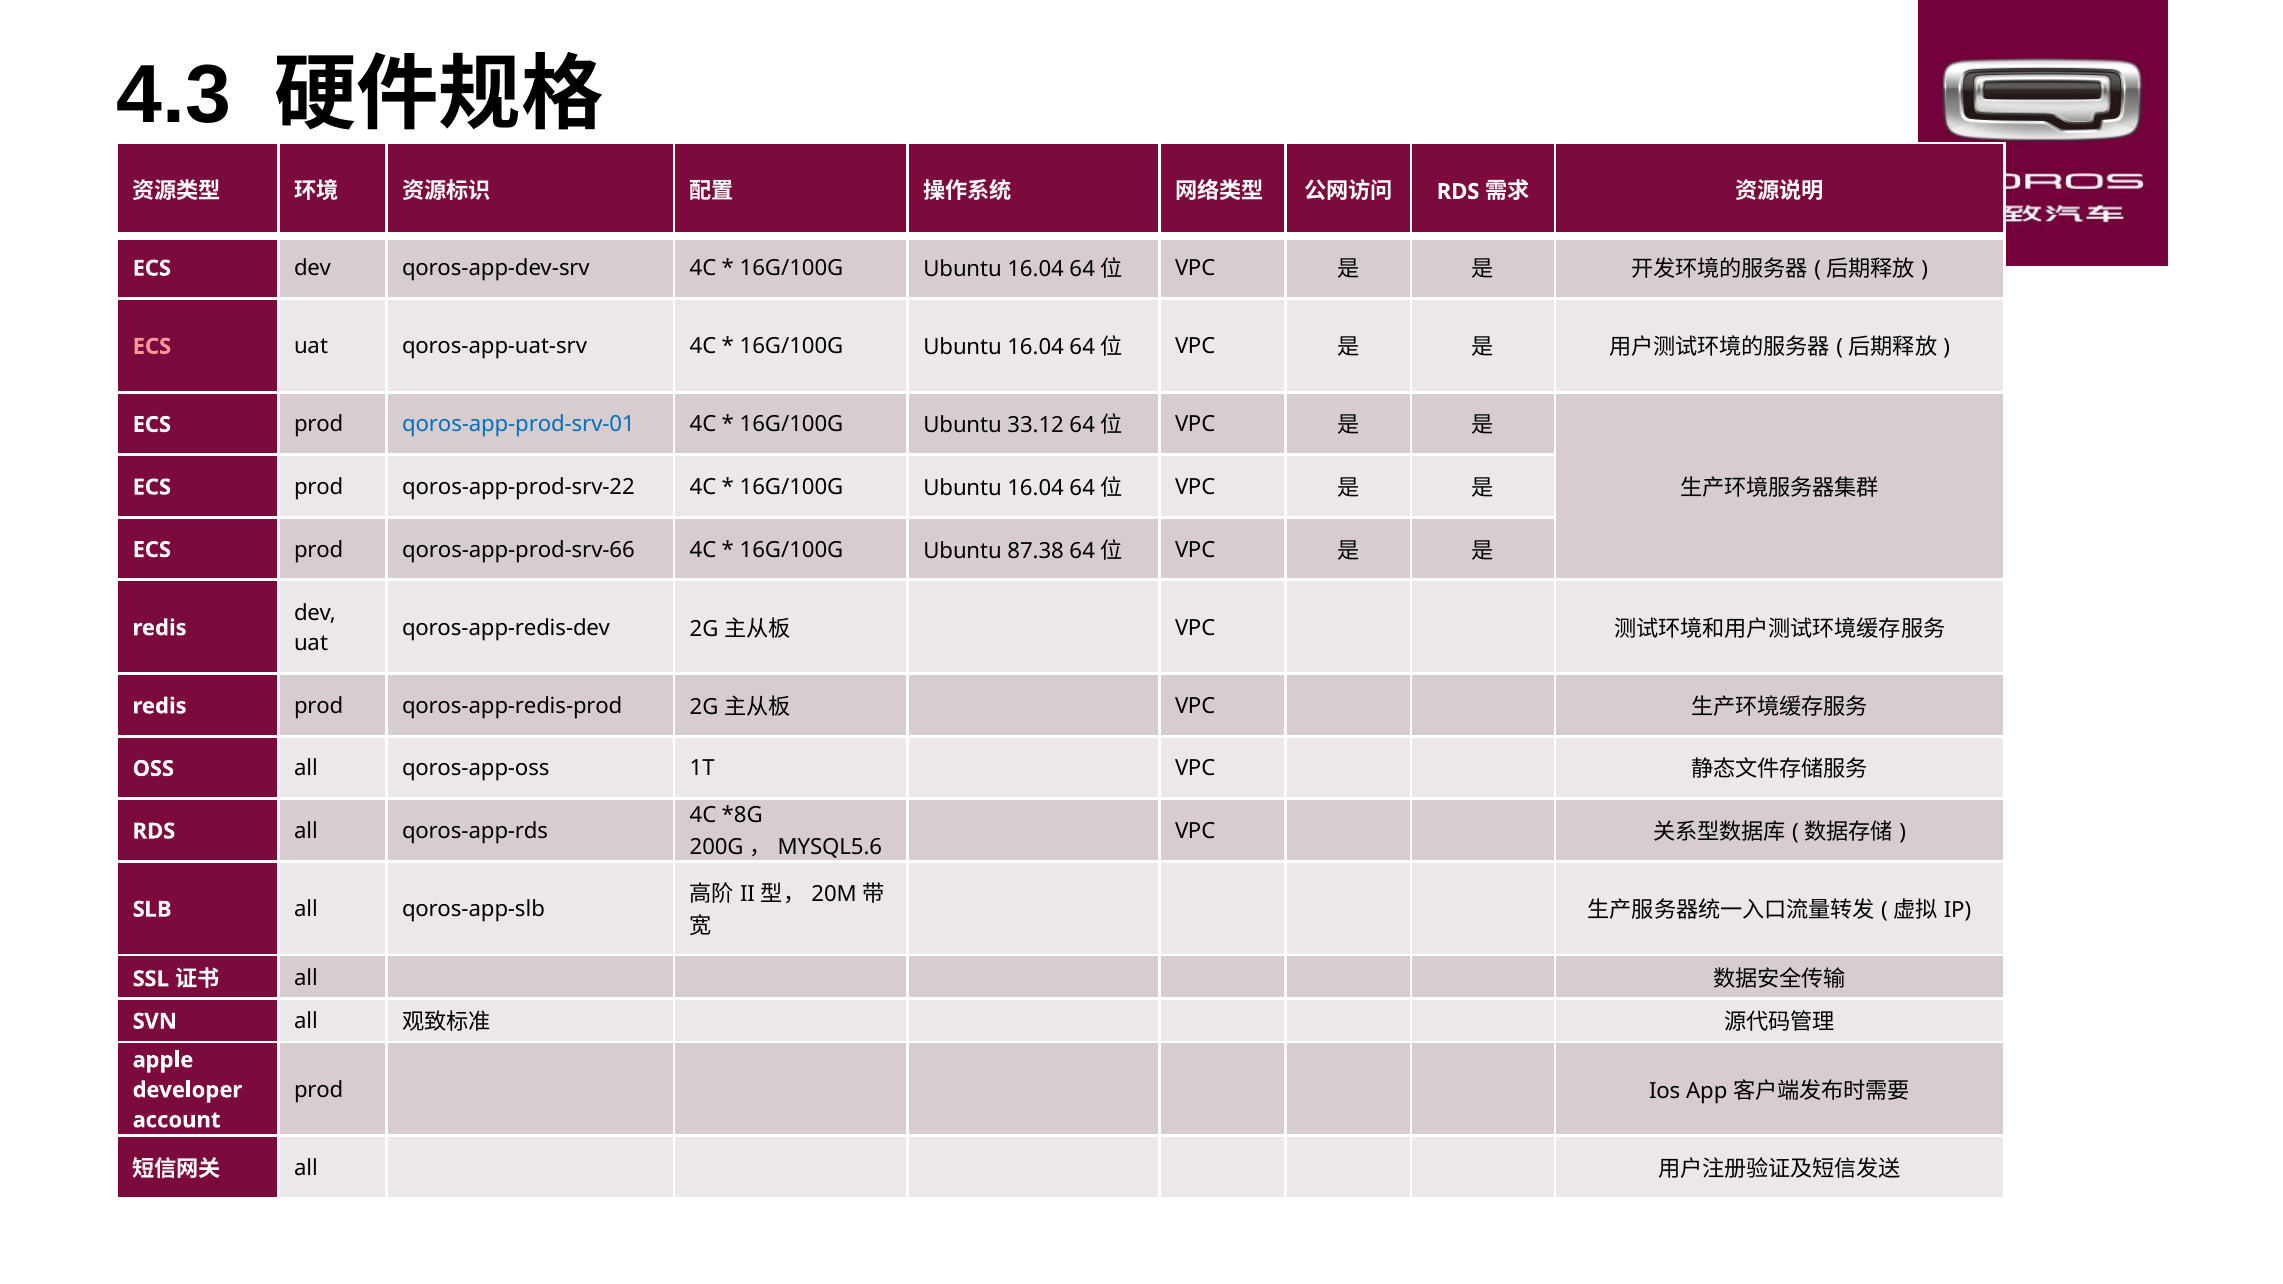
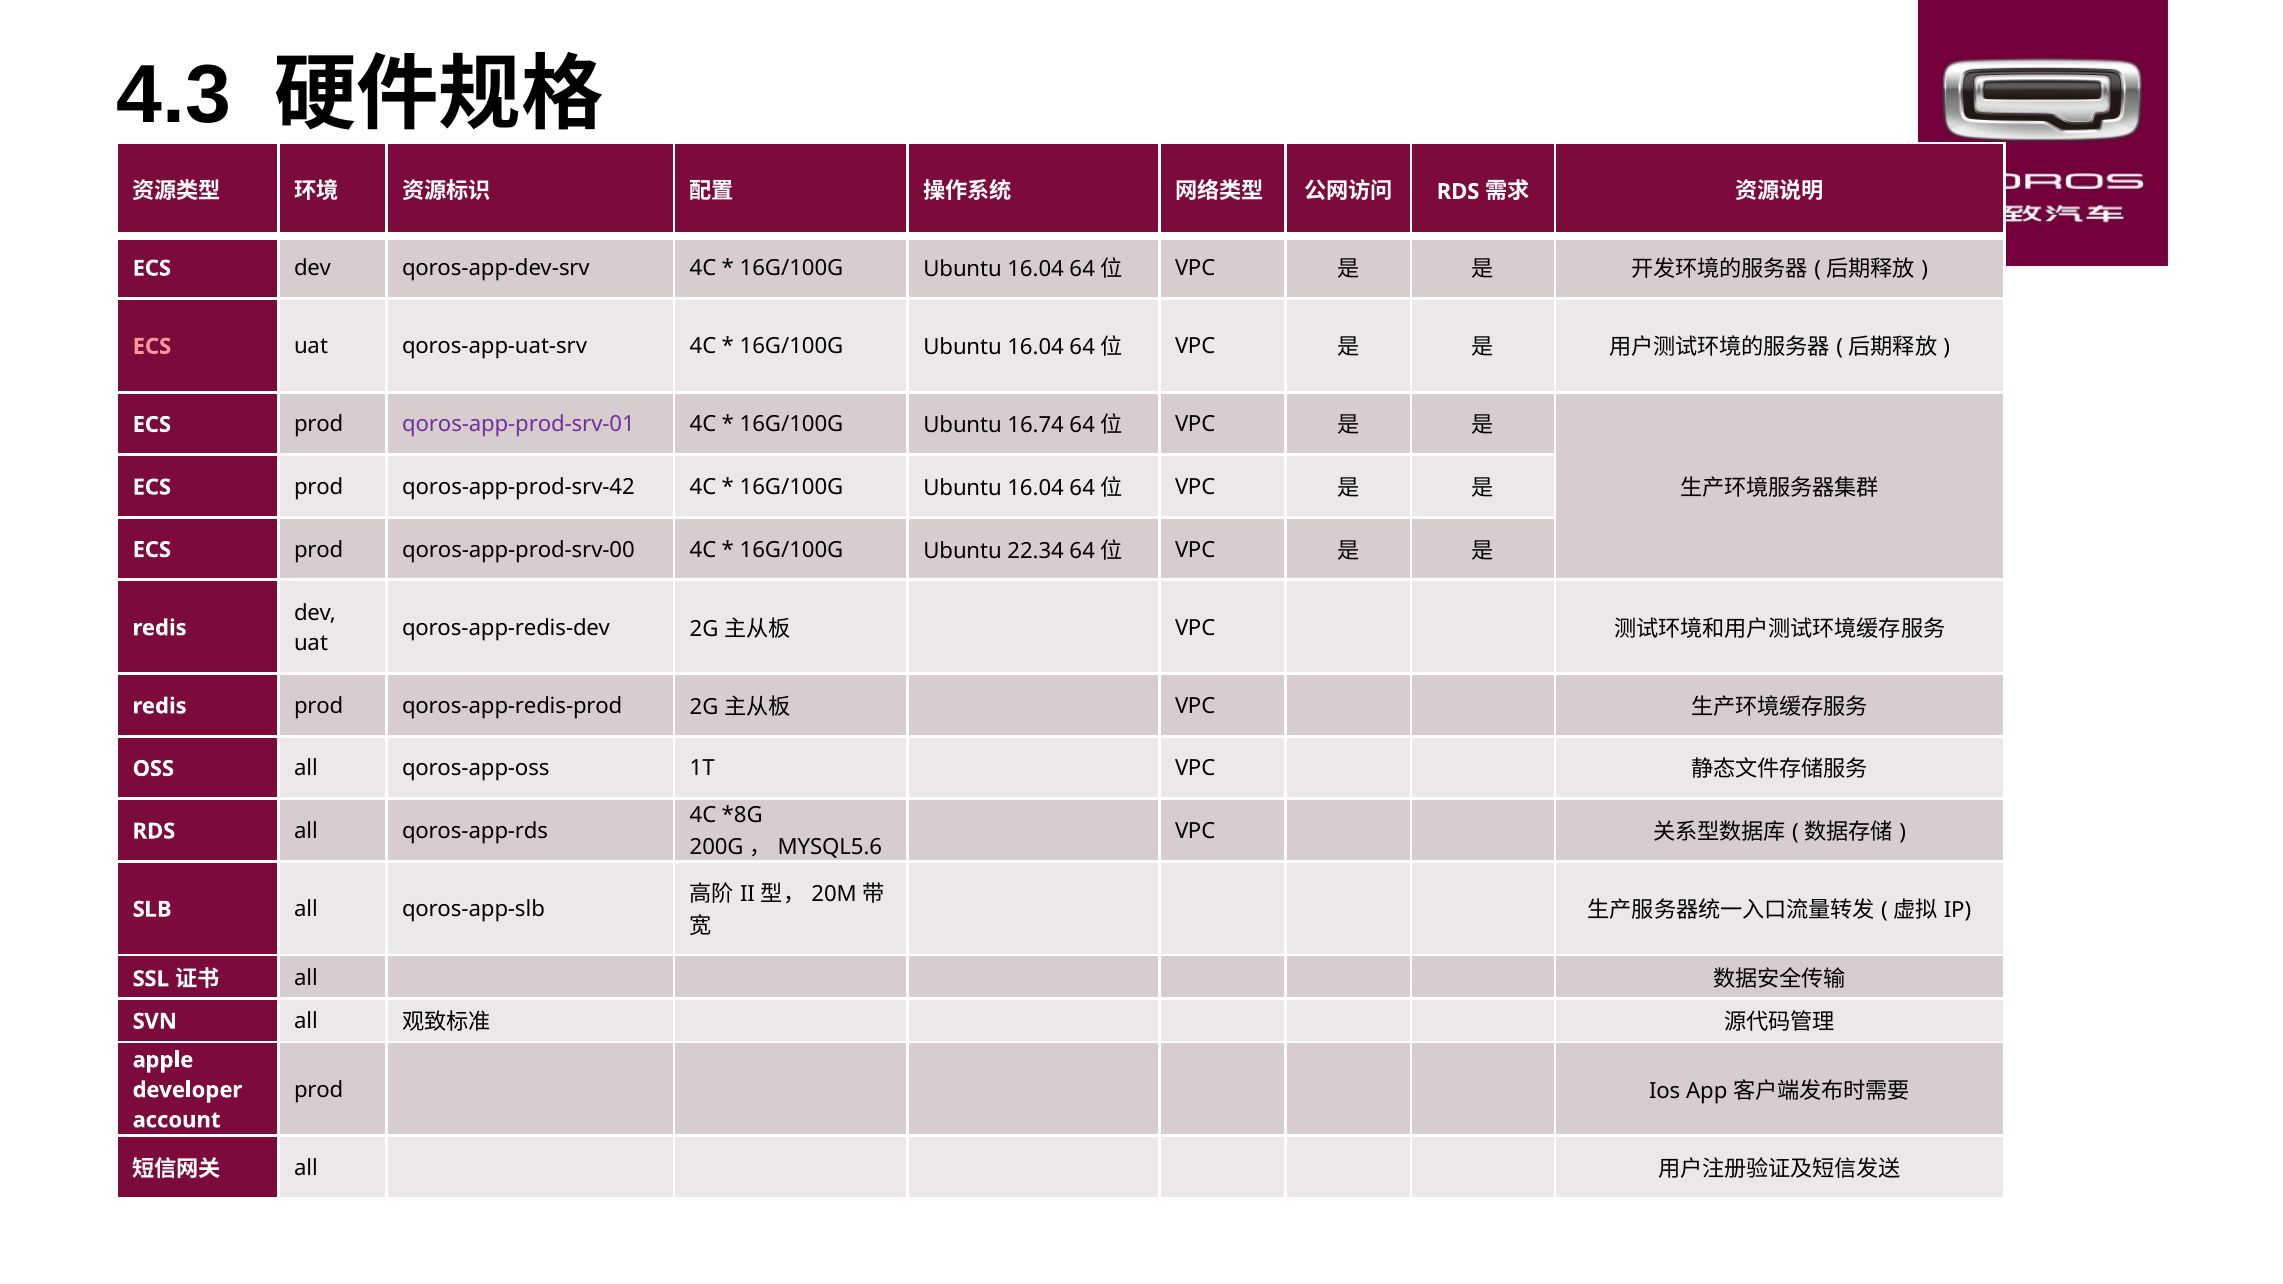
qoros-app-prod-srv-01 colour: blue -> purple (518, 425)
33.12: 33.12 -> 16.74 (1036, 426)
qoros-app-prod-srv-22: qoros-app-prod-srv-22 -> qoros-app-prod-srv-42 (518, 487)
qoros-app-prod-srv-66: qoros-app-prod-srv-66 -> qoros-app-prod-srv-00 (518, 550)
87.38: 87.38 -> 22.34 (1036, 551)
